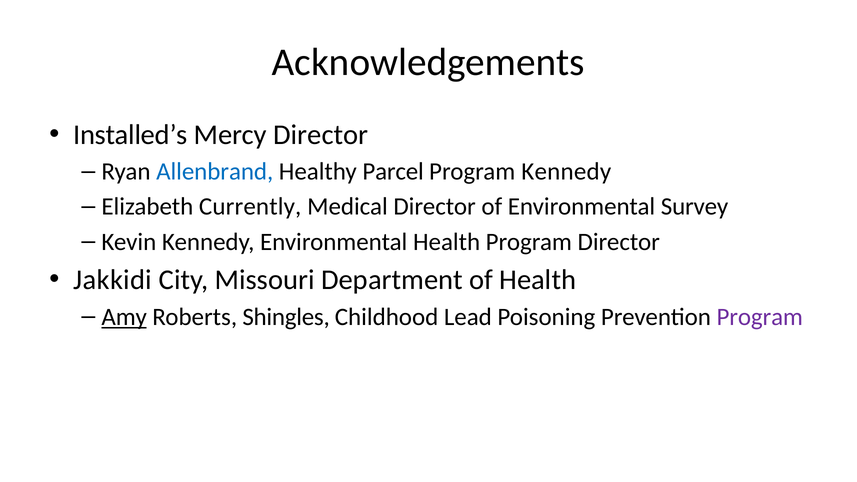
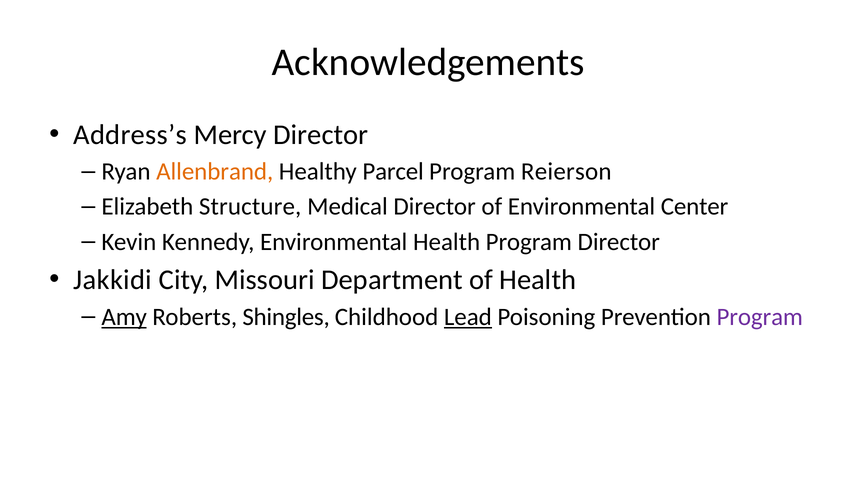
Installed’s: Installed’s -> Address’s (130, 135)
Allenbrand colour: blue -> orange (215, 172)
Program Kennedy: Kennedy -> Reierson (566, 172)
Currently: Currently -> Structure (250, 207)
Survey: Survey -> Center (695, 207)
Lead underline: none -> present (468, 317)
